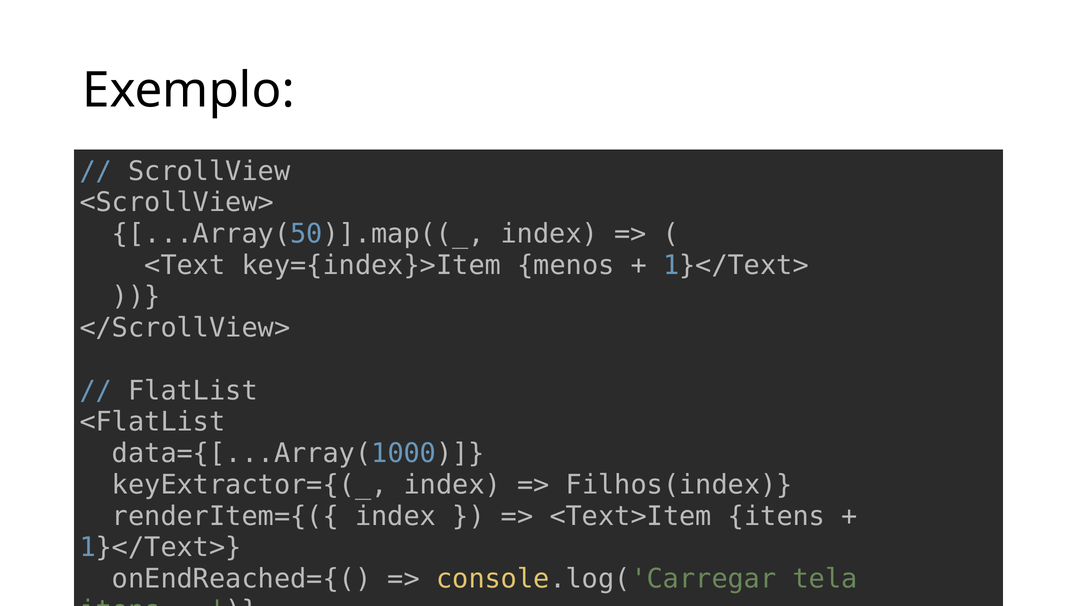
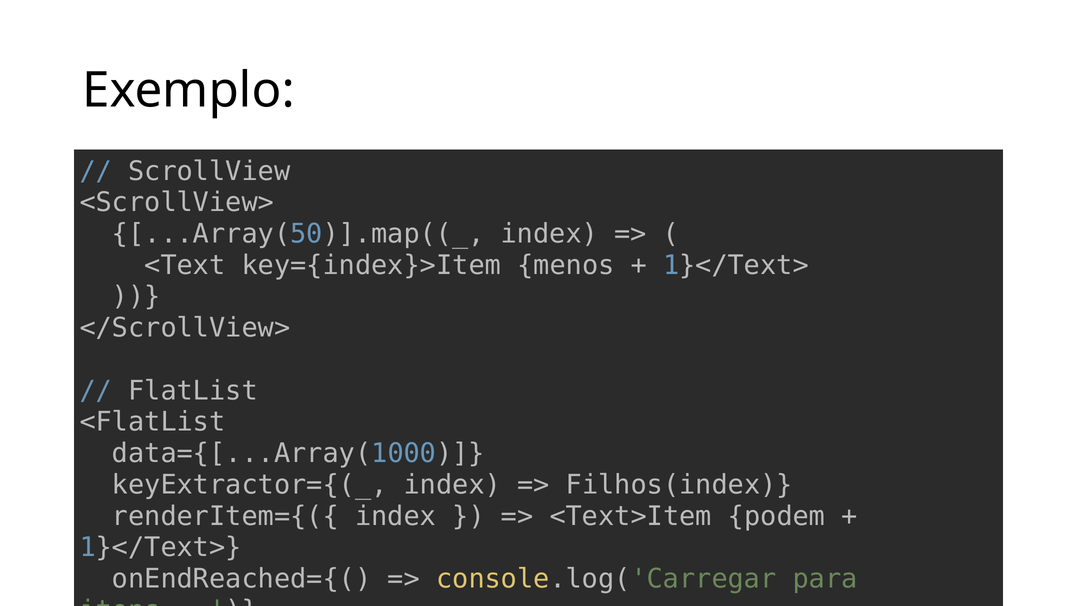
<Text>Item itens: itens -> podem (777, 516)
tela: tela -> para (825, 579)
